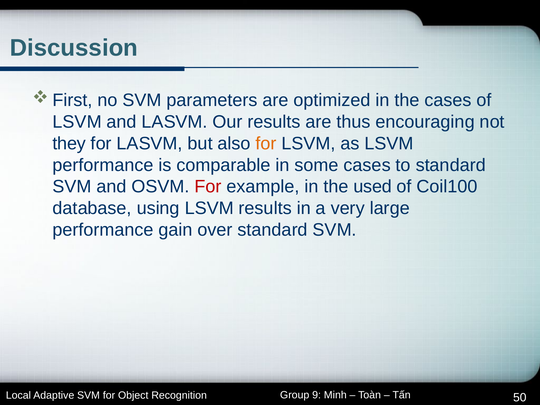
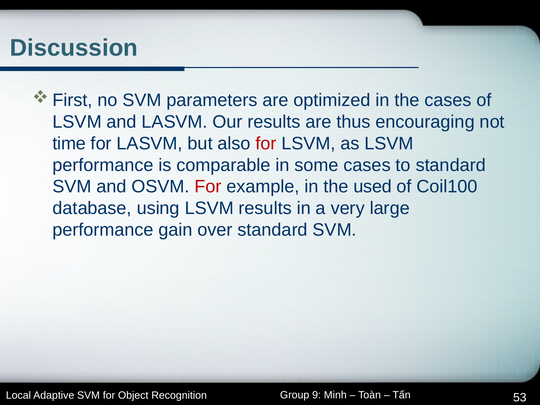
they: they -> time (69, 143)
for colour: orange -> red (266, 143)
50: 50 -> 53 (520, 397)
